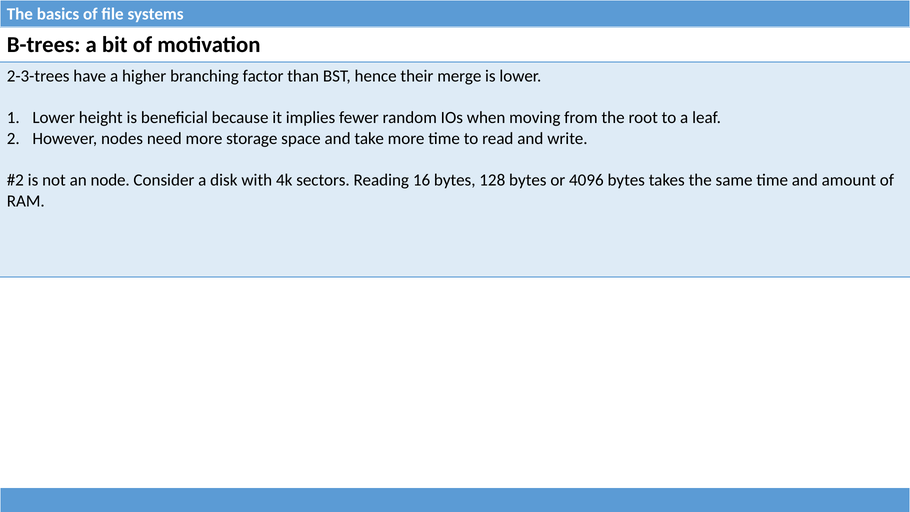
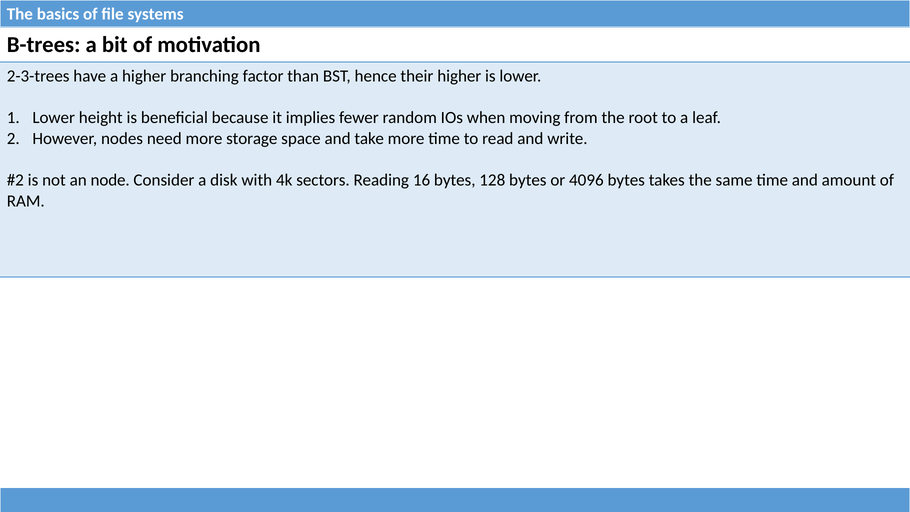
their merge: merge -> higher (459, 76)
